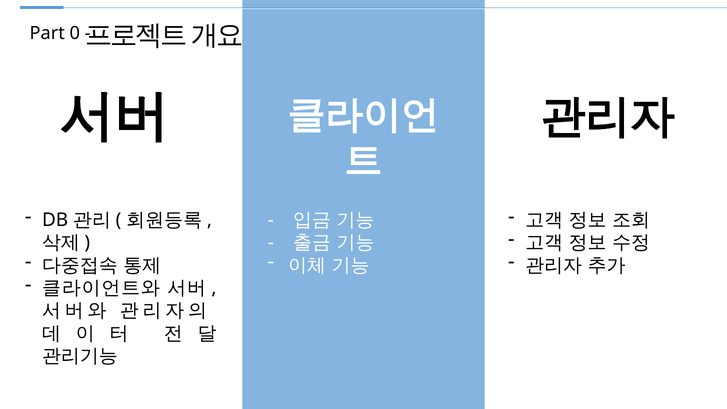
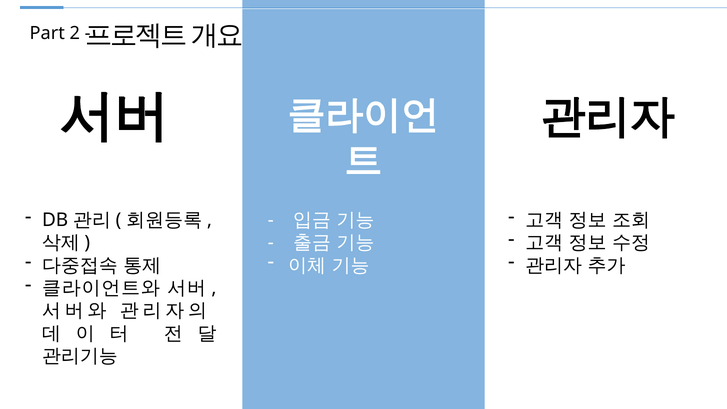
0: 0 -> 2 (75, 33)
